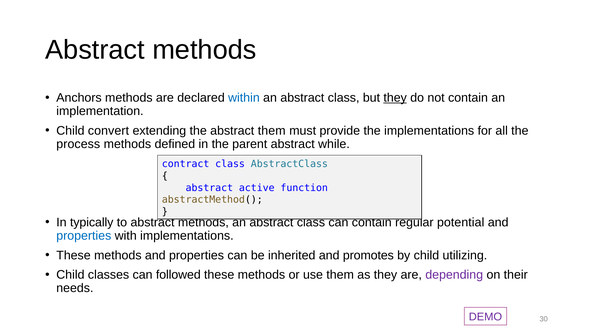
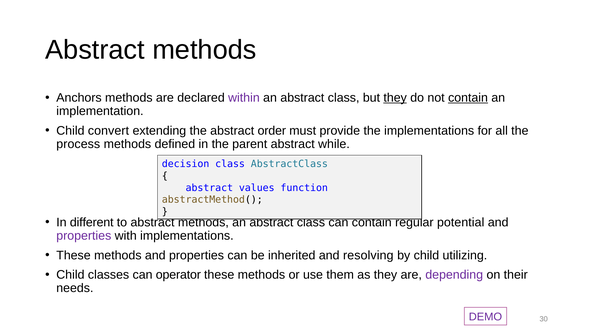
within colour: blue -> purple (244, 98)
contain underline: none -> present (468, 98)
abstract them: them -> order (272, 131)
contract: contract -> decision (186, 164)
active: active -> values (257, 187)
typically: typically -> different (92, 222)
properties colour: blue -> purple (84, 235)
promotes: promotes -> resolving (368, 255)
followed: followed -> operator (178, 274)
